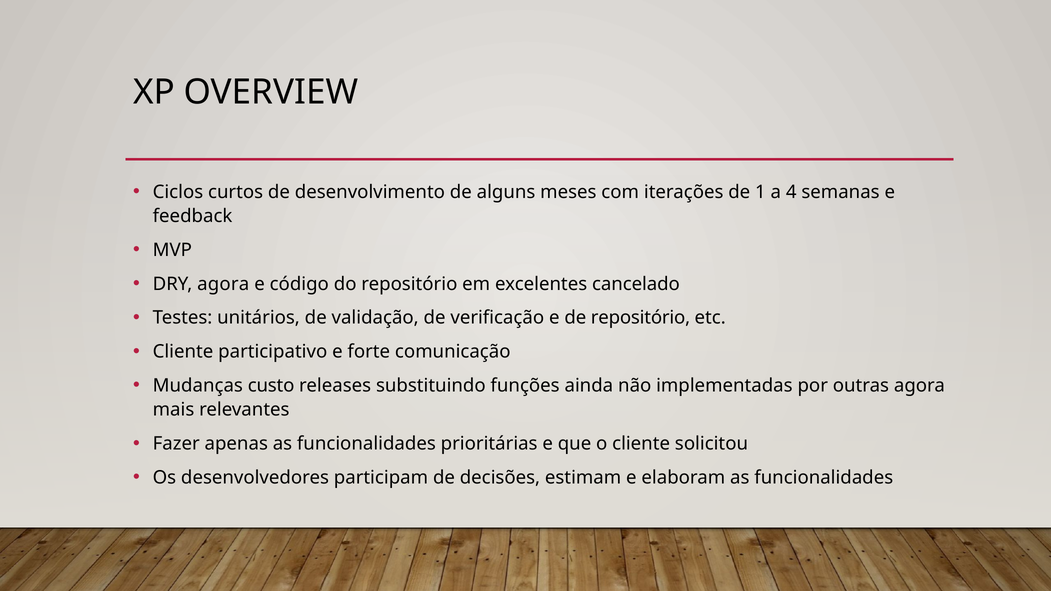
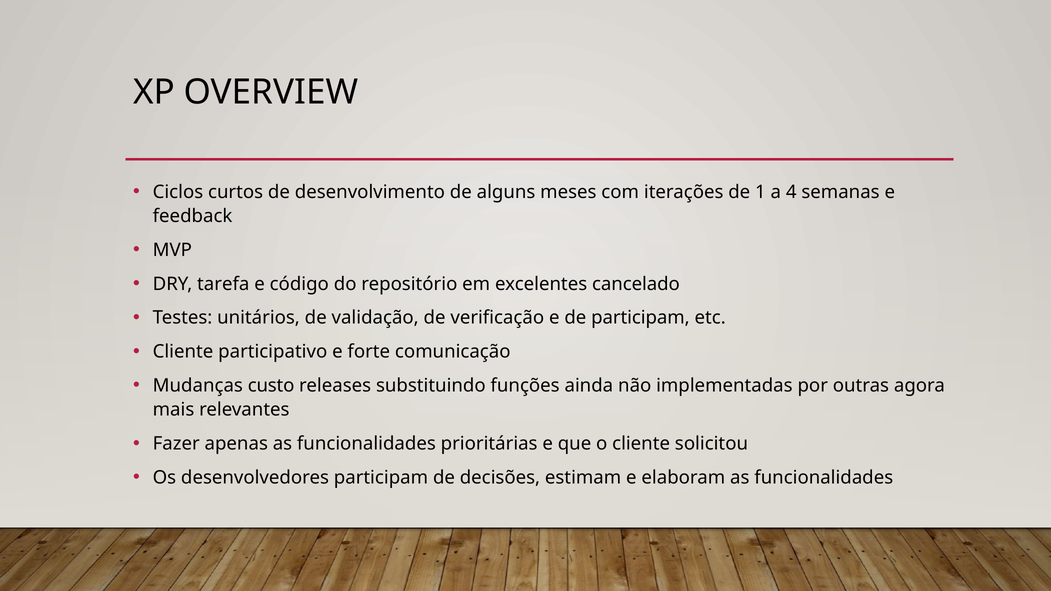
DRY agora: agora -> tarefa (223, 284)
de repositório: repositório -> participam (640, 318)
